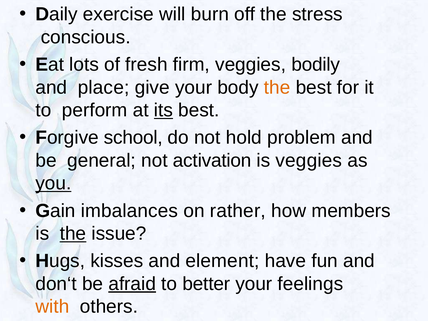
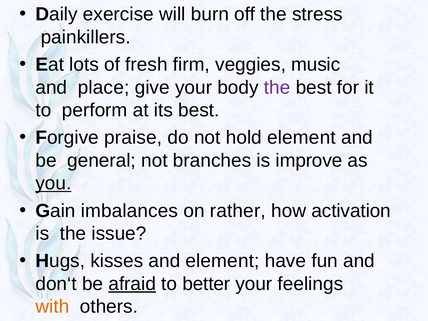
conscious: conscious -> painkillers (86, 37)
bodily: bodily -> music (316, 65)
the colour: orange -> purple (277, 87)
its underline: present -> none (163, 110)
school: school -> praise (133, 138)
hold problem: problem -> element (301, 138)
activation: activation -> branches (212, 160)
is veggies: veggies -> improve (309, 160)
members: members -> activation (351, 211)
the underline: present -> none (73, 234)
